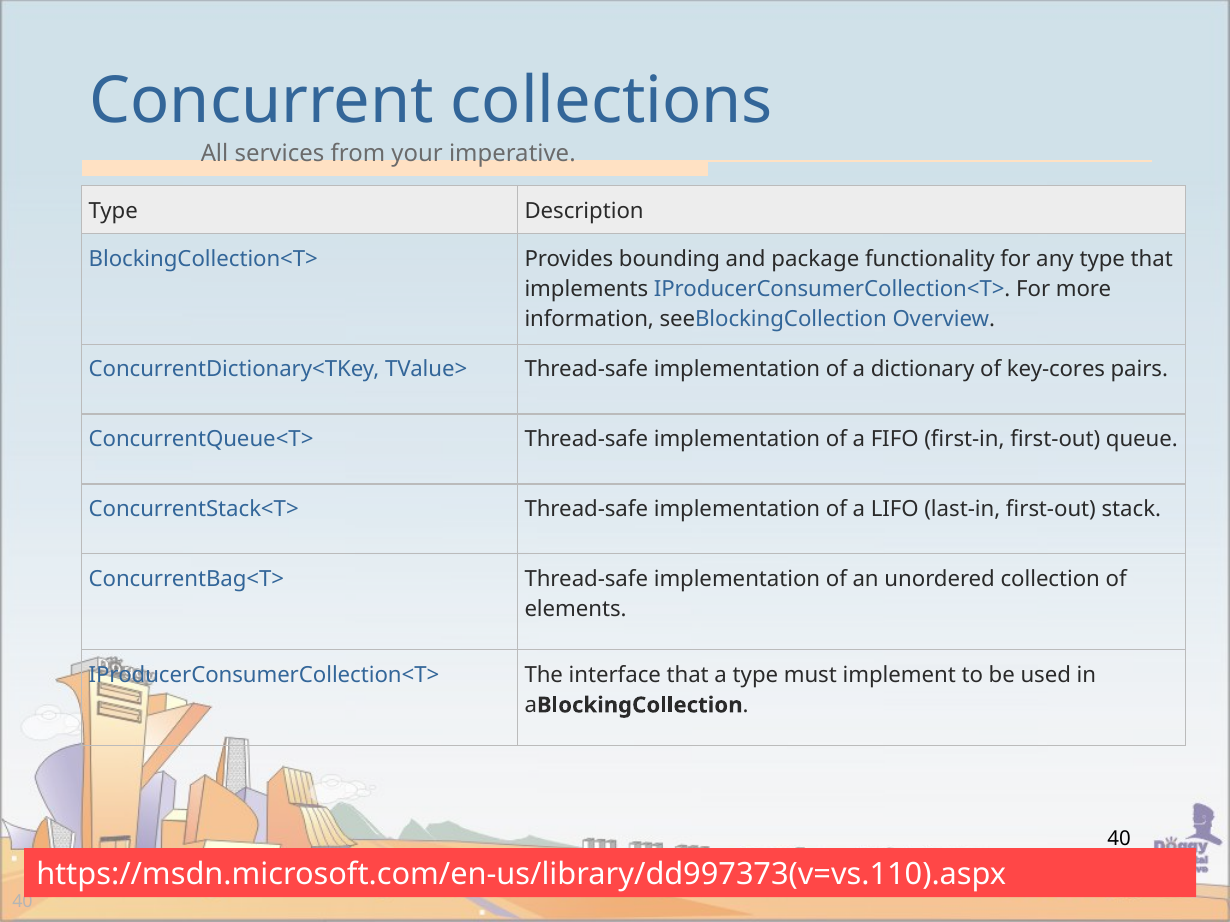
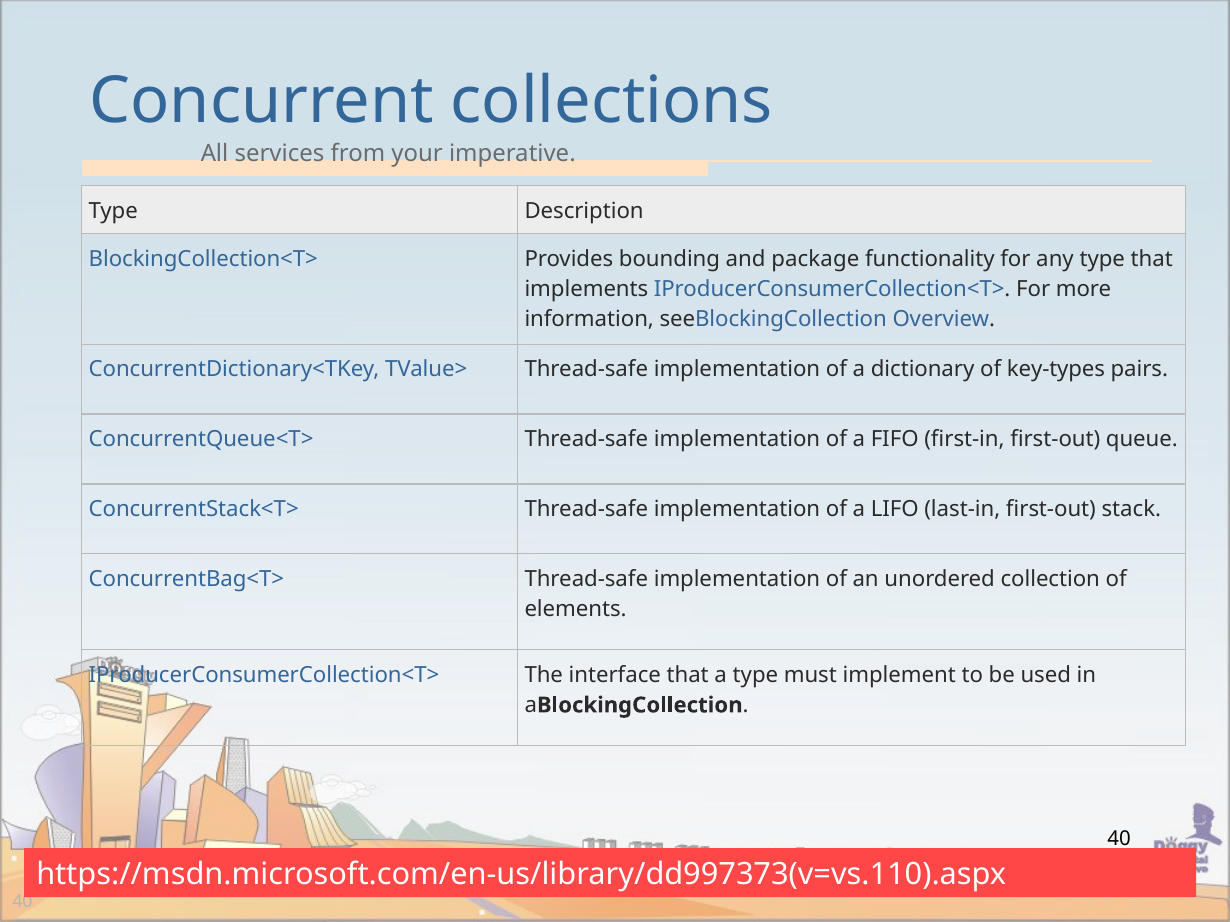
key-cores: key-cores -> key-types (1056, 370)
